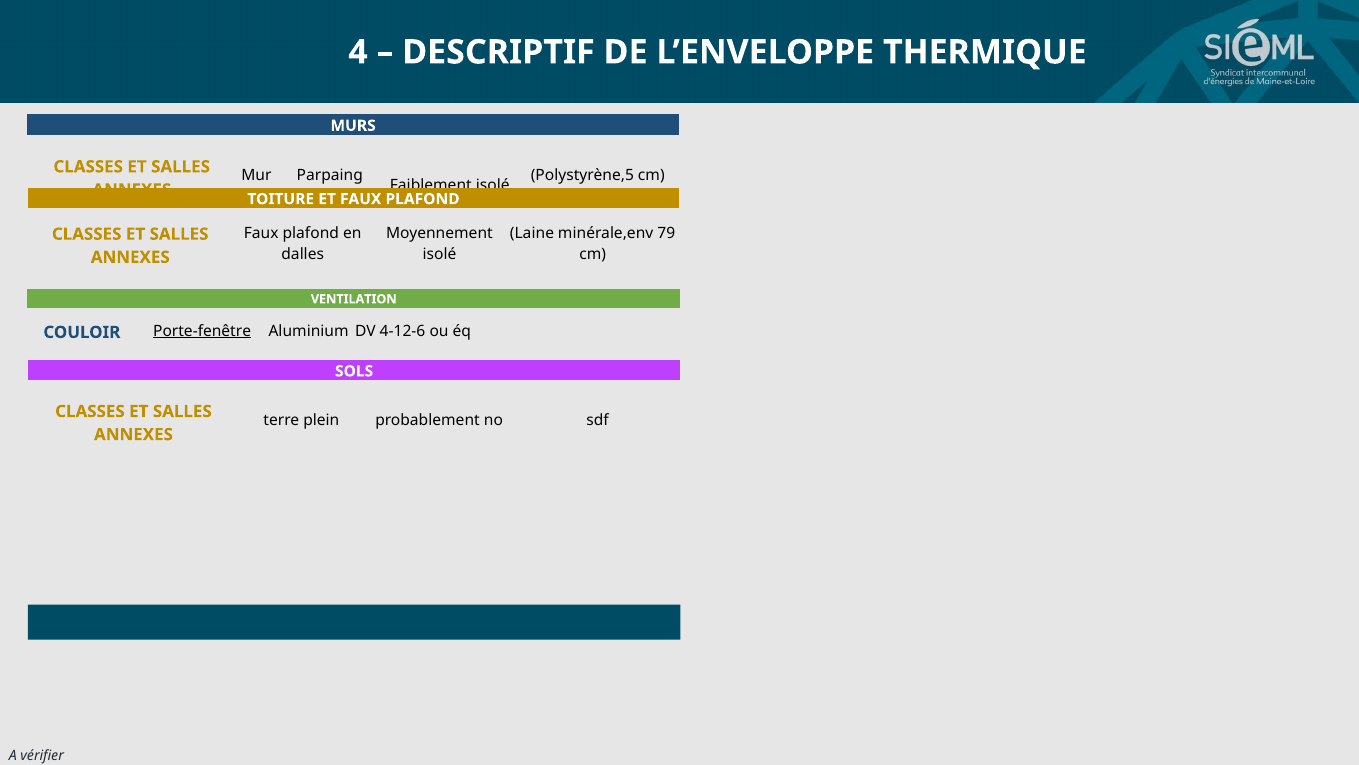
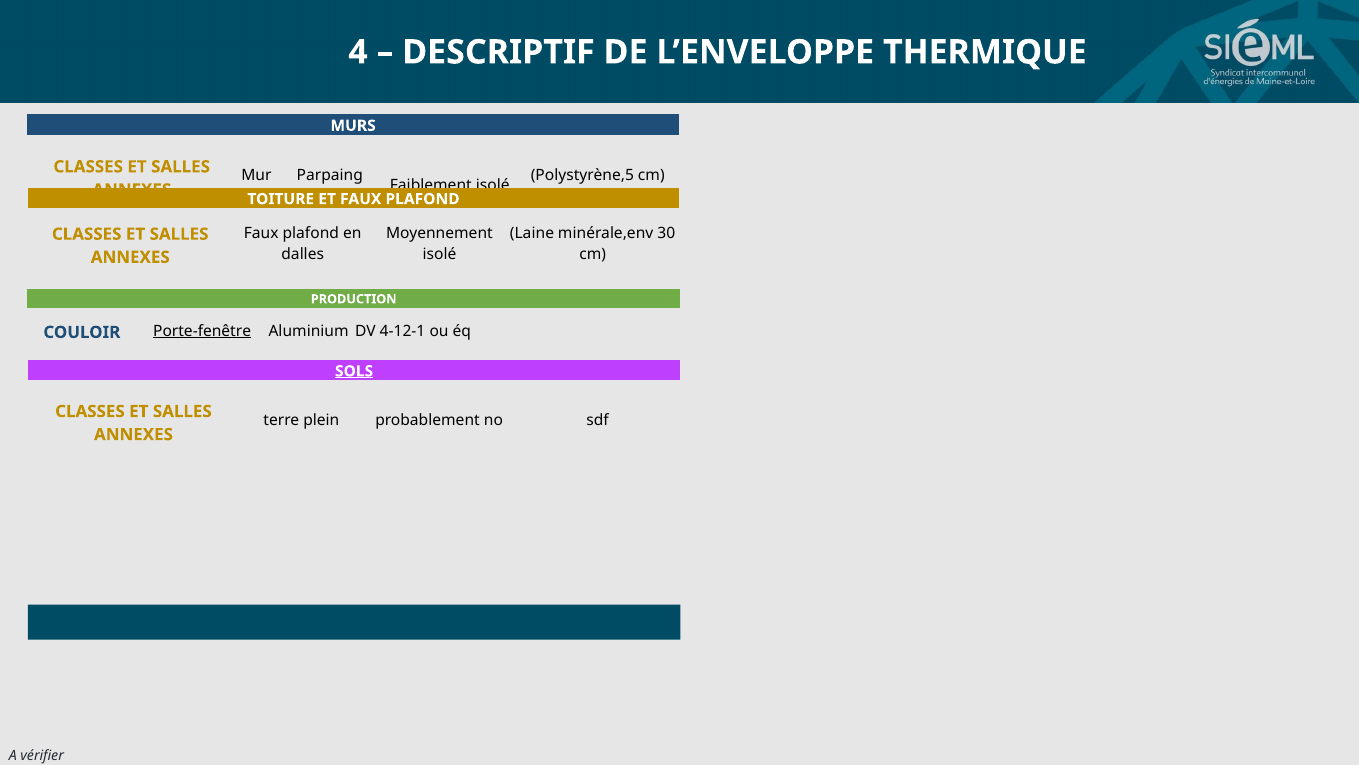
79: 79 -> 30 (666, 233)
VENTILATION: VENTILATION -> PRODUCTION (354, 299)
4-12-6: 4-12-6 -> 4-12-1 (403, 331)
SOLS underline: none -> present (354, 371)
